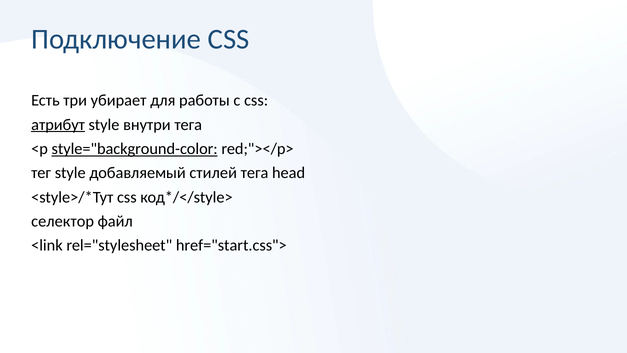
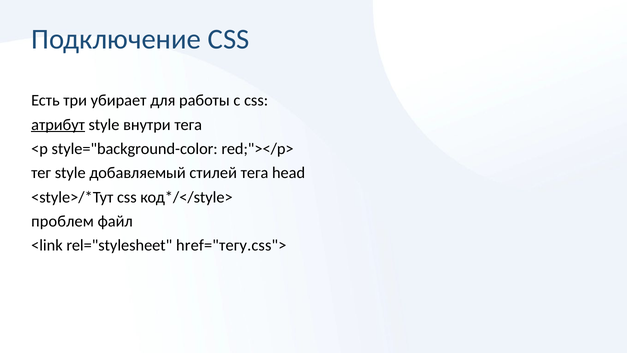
style="background-color underline: present -> none (135, 149)
селектор: селектор -> проблем (63, 221)
href="start.css">: href="start.css"> -> href="тегу.css"> (231, 245)
